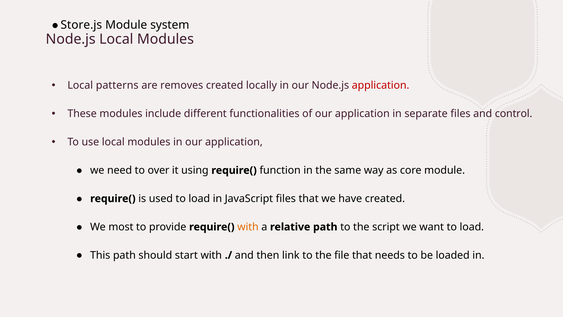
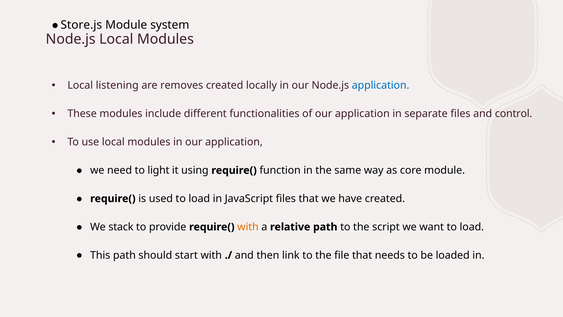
patterns: patterns -> listening (117, 85)
application colour: red -> blue (381, 85)
over: over -> light (159, 170)
most: most -> stack (121, 227)
